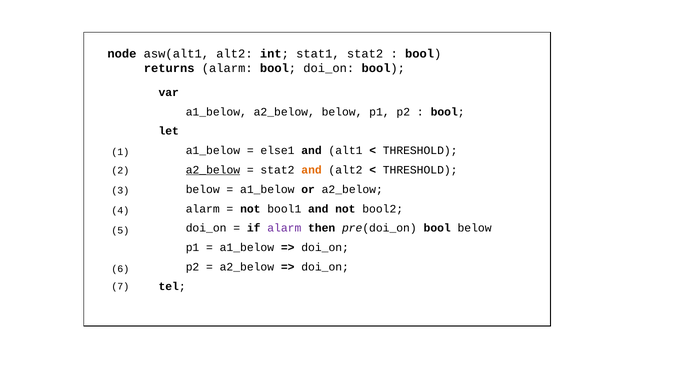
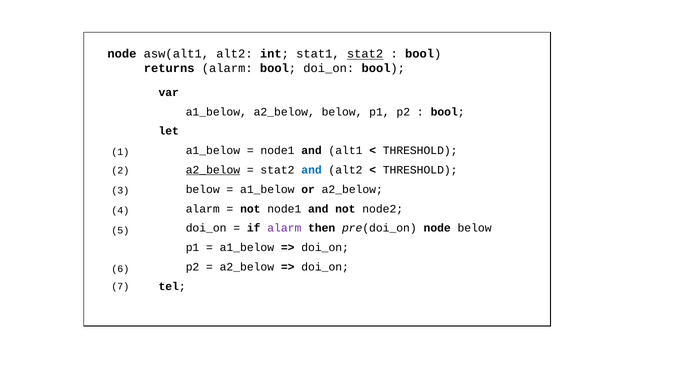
stat2 underline: none -> present (365, 54)
else1: else1 -> node1 (277, 150)
and colour: orange -> blue (312, 170)
not bool1: bool1 -> node1 (284, 209)
bool2: bool2 -> node2 (383, 209)
pre(doi_on bool: bool -> node (437, 228)
